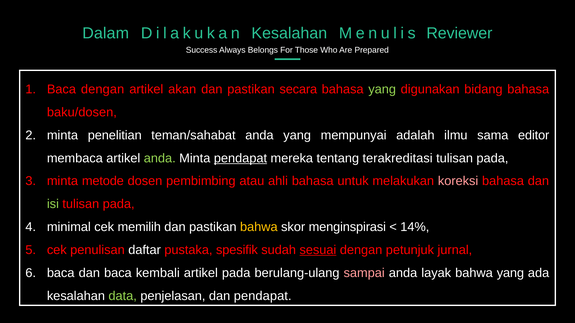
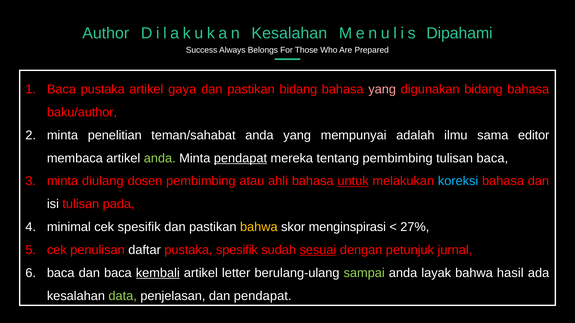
Dalam: Dalam -> Author (106, 33)
Reviewer: Reviewer -> Dipahami (459, 33)
Baca dengan: dengan -> pustaka (103, 89)
akan: akan -> gaya (182, 89)
pastikan secara: secara -> bidang (298, 89)
yang colour: light green -> pink (382, 89)
baku/dosen: baku/dosen -> baku/author (82, 112)
tentang terakreditasi: terakreditasi -> pembimbing (398, 158)
pada: pada -> baca (492, 158)
metode: metode -> diulang (103, 181)
untuk underline: none -> present (353, 181)
koreksi colour: pink -> light blue (458, 181)
isi colour: light green -> white (53, 204)
cek memilih: memilih -> spesifik (139, 227)
14%: 14% -> 27% (415, 227)
kembali underline: none -> present (158, 273)
artikel pada: pada -> letter (236, 273)
sampai colour: pink -> light green (364, 273)
bahwa yang: yang -> hasil (510, 273)
